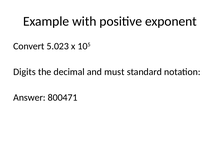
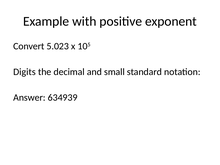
must: must -> small (114, 72)
800471: 800471 -> 634939 (63, 97)
